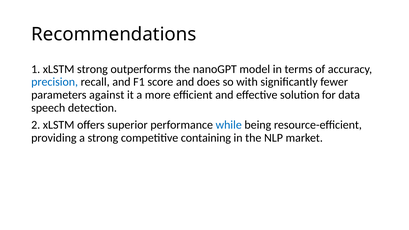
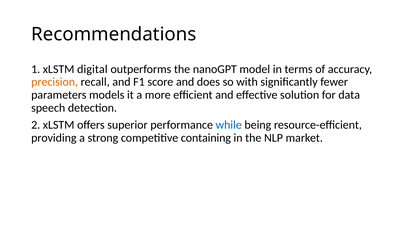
xLSTM strong: strong -> digital (92, 69)
precision colour: blue -> orange (55, 82)
against: against -> models (107, 95)
